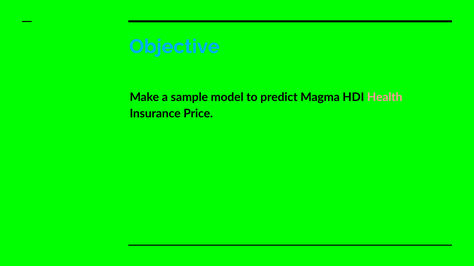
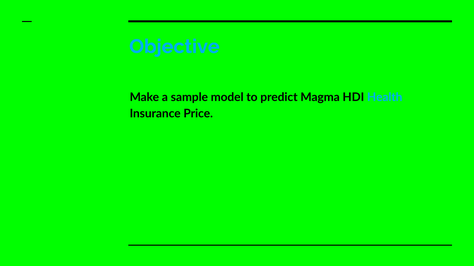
Health colour: pink -> light blue (385, 97)
